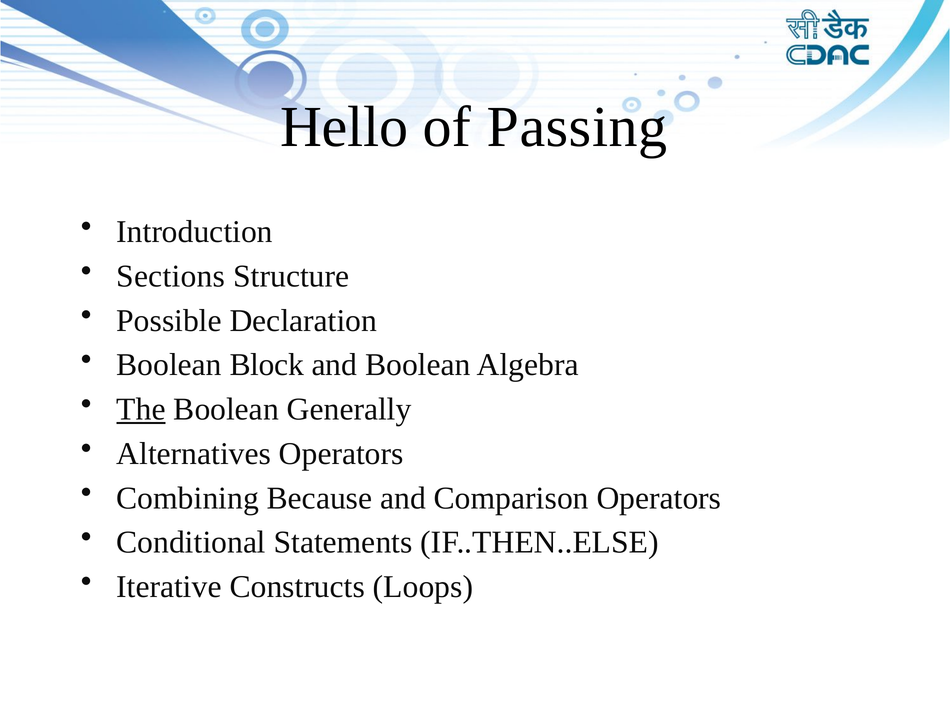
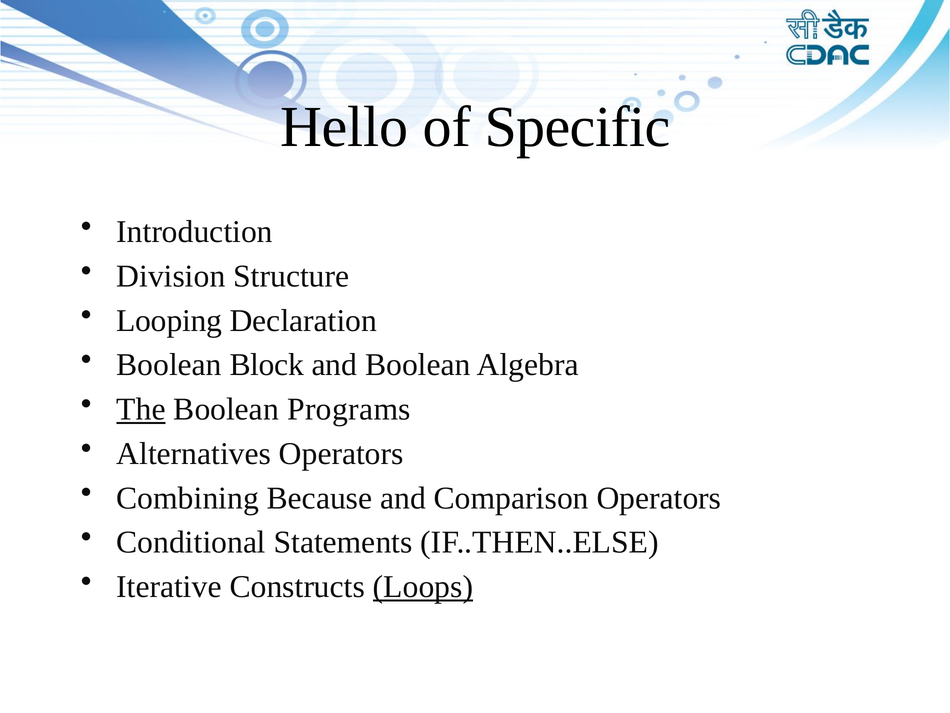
Passing: Passing -> Specific (578, 127)
Sections: Sections -> Division (171, 276)
Possible: Possible -> Looping (169, 320)
Generally: Generally -> Programs (349, 409)
Loops underline: none -> present (423, 586)
